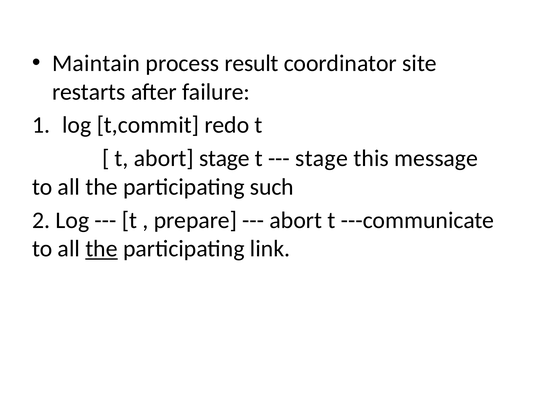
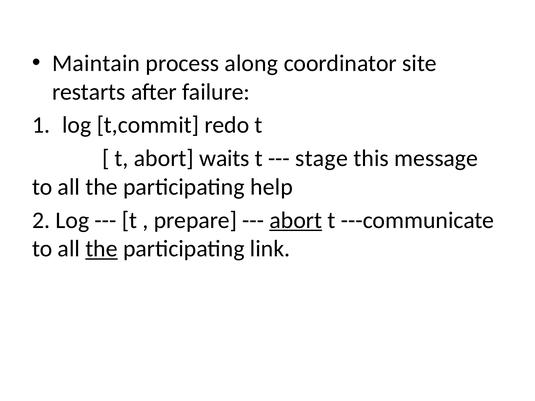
result: result -> along (251, 63)
abort stage: stage -> waits (224, 158)
such: such -> help (272, 187)
abort underline: none -> present (296, 220)
